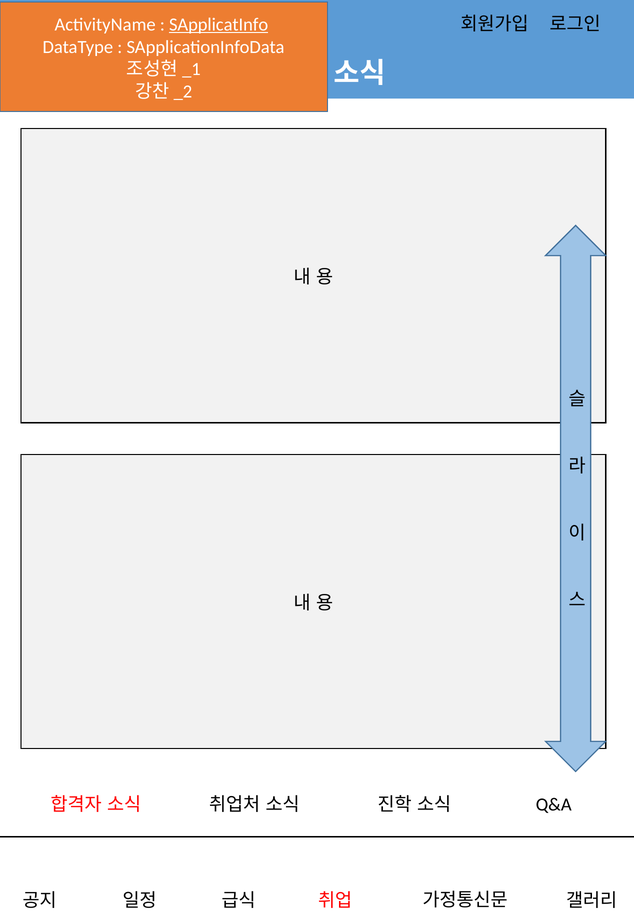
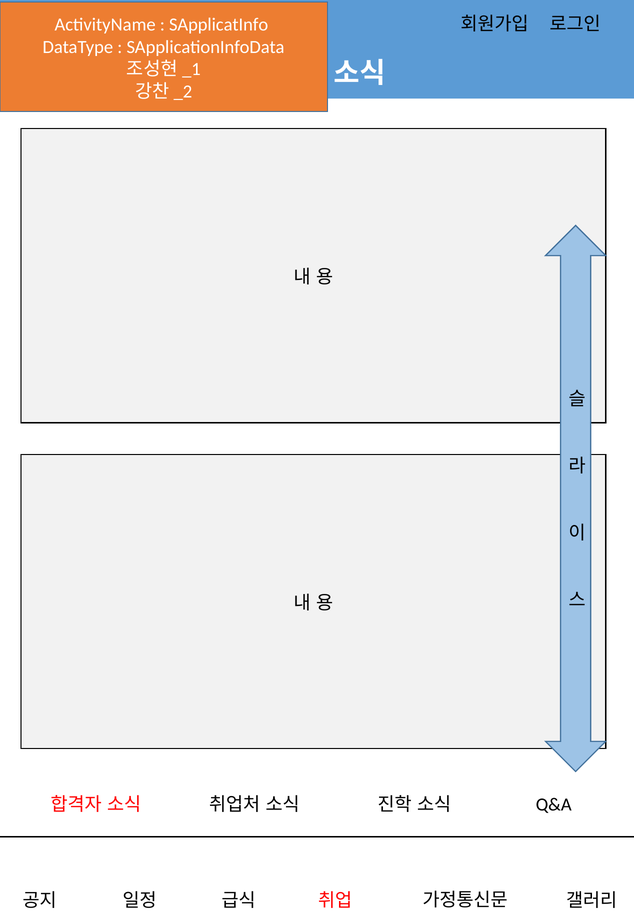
SApplicatInfo underline: present -> none (219, 25)
